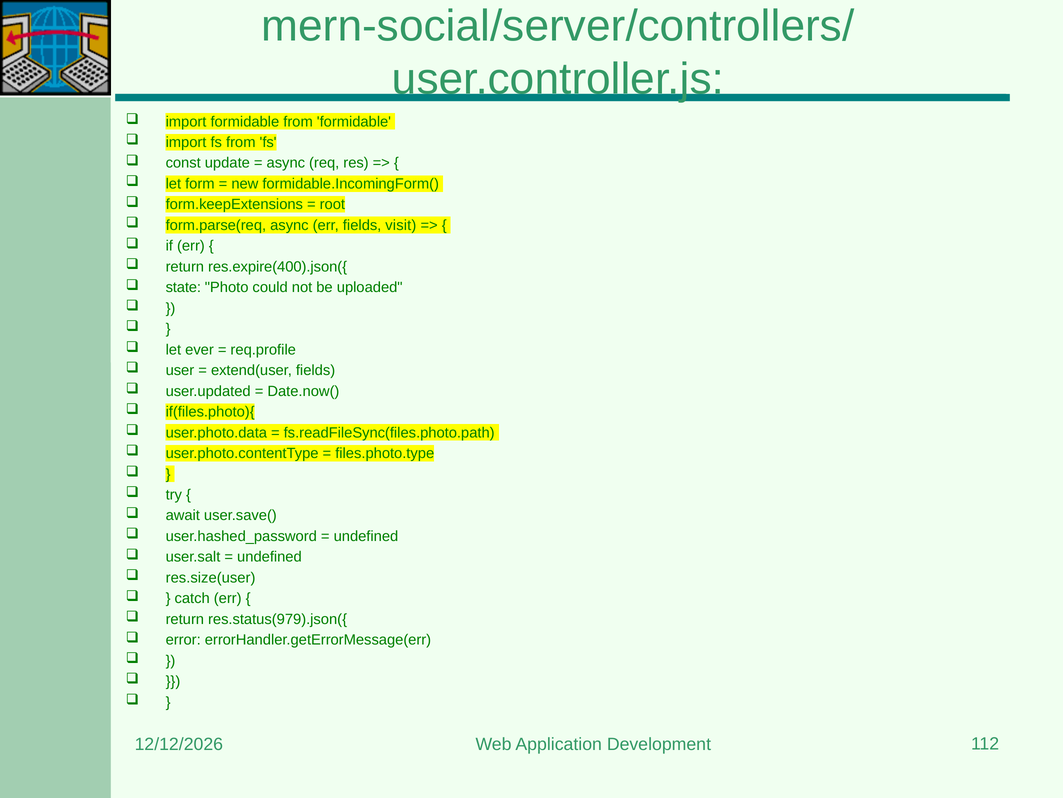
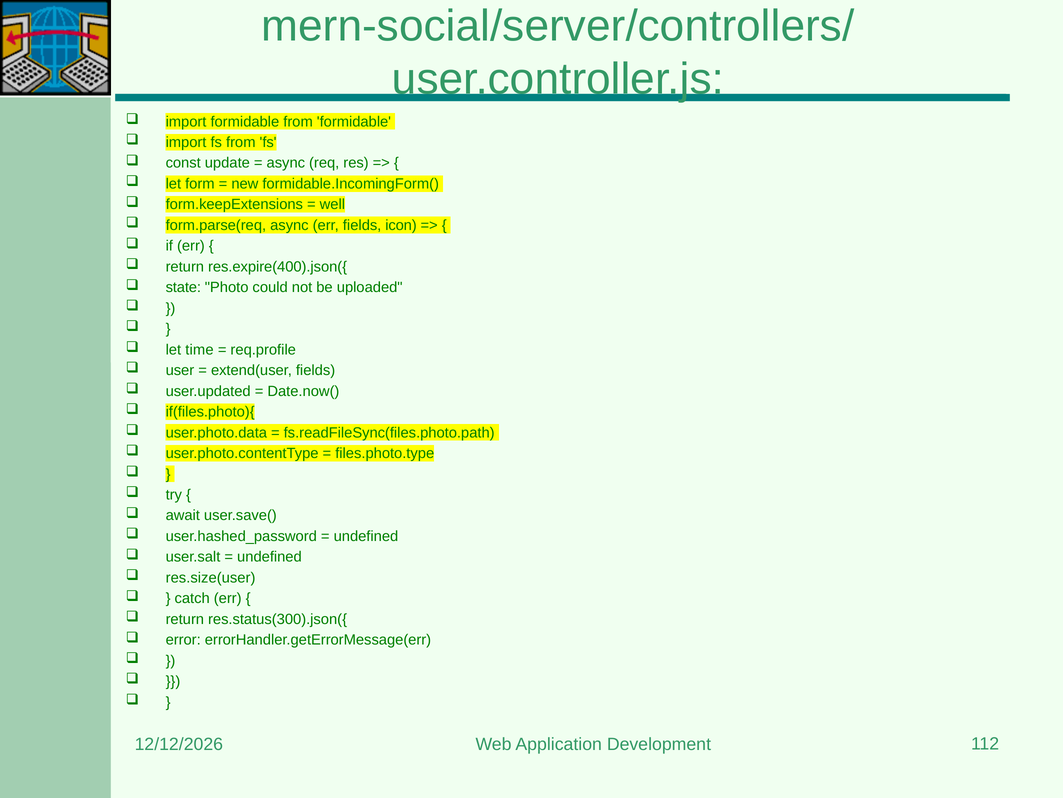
root: root -> well (332, 204)
visit: visit -> icon (401, 225)
ever: ever -> time (199, 349)
res.status(979).json({: res.status(979).json({ -> res.status(300).json({ (278, 619)
